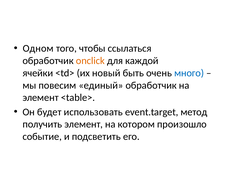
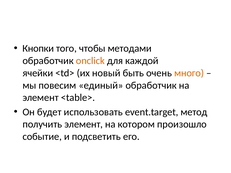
Одном: Одном -> Кнопки (38, 48)
ссылаться: ссылаться -> методами (130, 48)
много colour: blue -> orange (189, 73)
